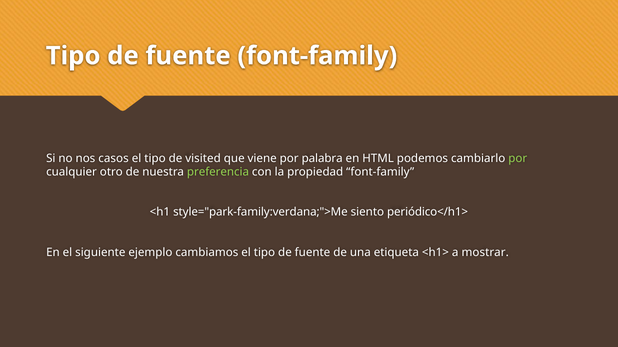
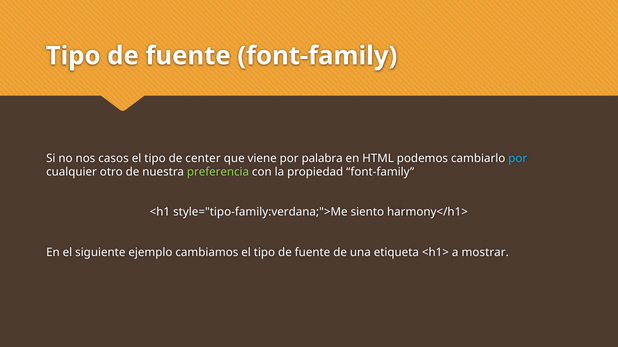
visited: visited -> center (203, 158)
por colour: light green -> light blue (518, 158)
style="park-family:verdana;">Me: style="park-family:verdana;">Me -> style="tipo-family:verdana;">Me (260, 213)
periódico</h1>: periódico</h1> -> harmony</h1> (427, 213)
